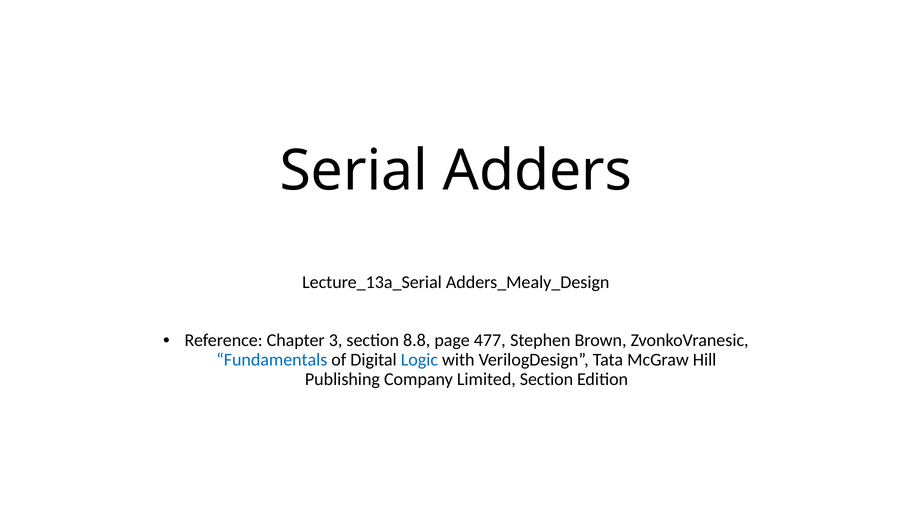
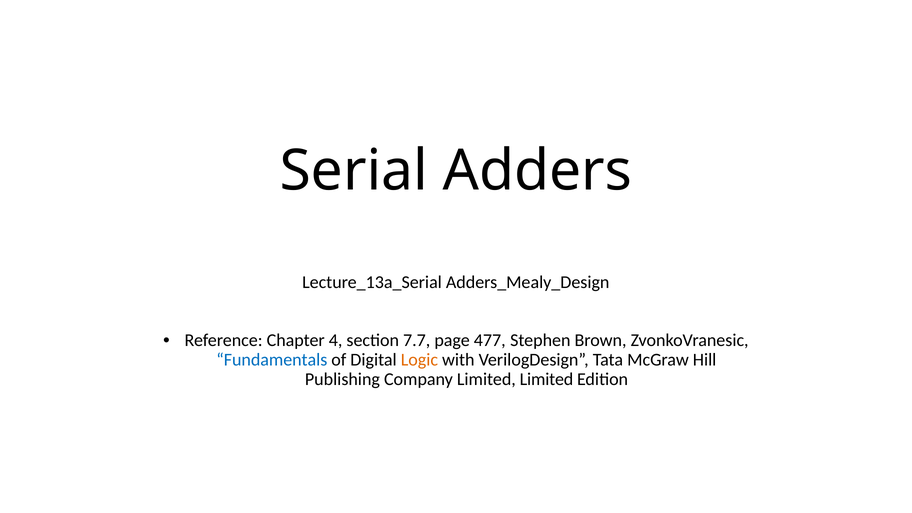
3: 3 -> 4 (336, 340)
8.8: 8.8 -> 7.7 (417, 340)
Logic colour: blue -> orange (419, 360)
Limited Section: Section -> Limited (547, 379)
